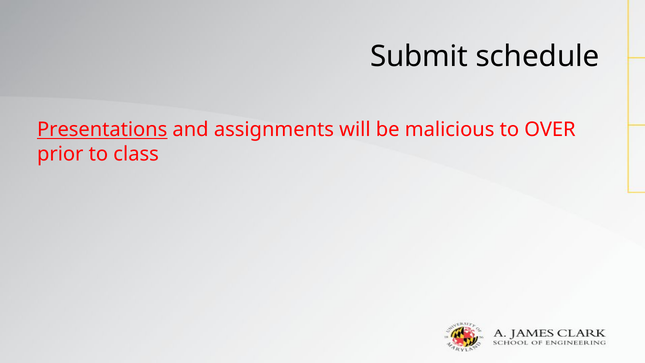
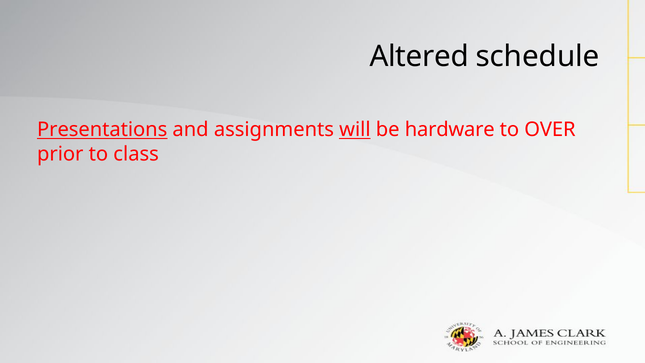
Submit: Submit -> Altered (419, 56)
will underline: none -> present (355, 130)
malicious: malicious -> hardware (450, 130)
